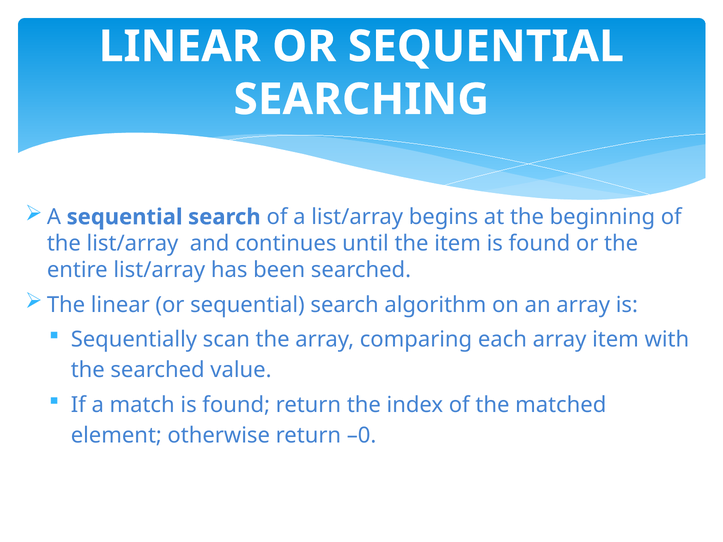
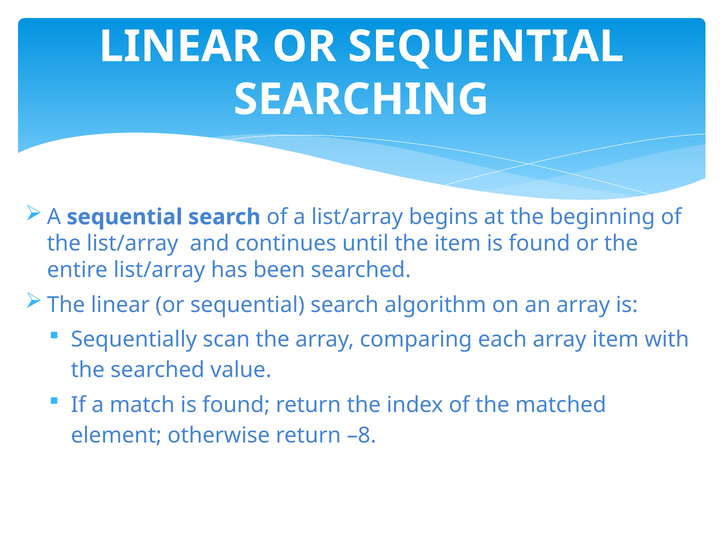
–0: –0 -> –8 (362, 435)
